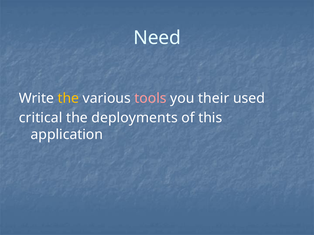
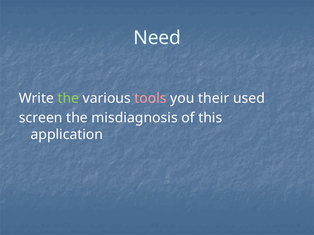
the colour: yellow -> light green (68, 98)
critical: critical -> screen (41, 118)
deployments: deployments -> misdiagnosis (135, 118)
